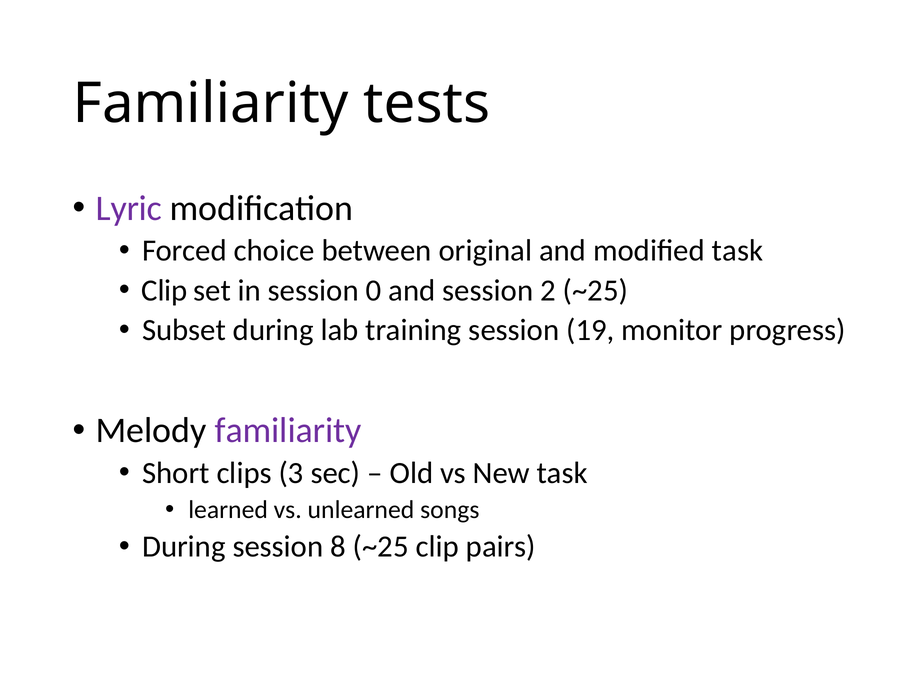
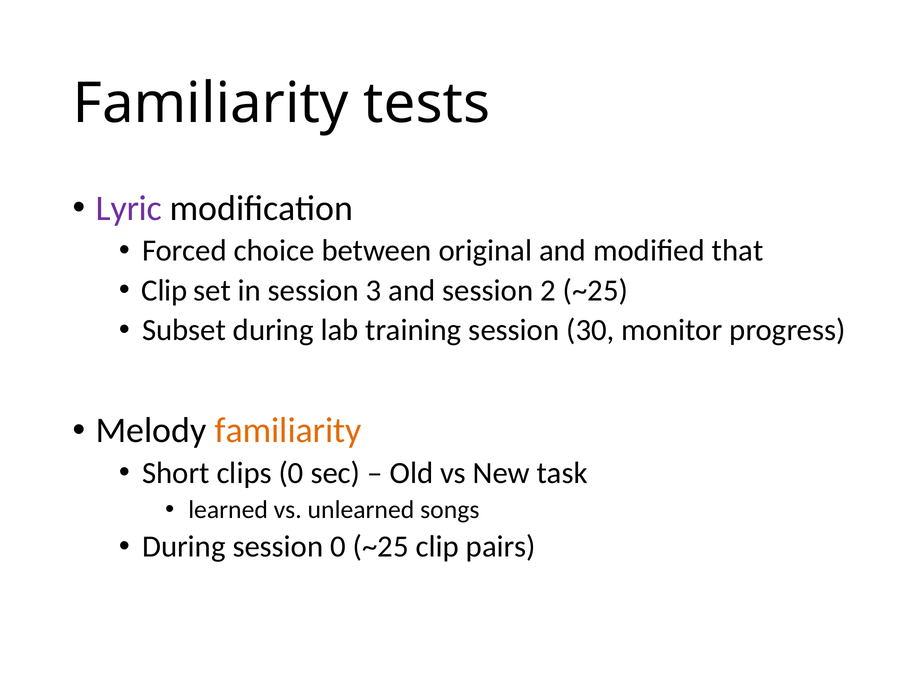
modified task: task -> that (738, 251)
0: 0 -> 3 (374, 290)
19: 19 -> 30 (590, 330)
familiarity colour: purple -> orange (288, 431)
clips 3: 3 -> 0 (291, 473)
session 8: 8 -> 0 (338, 547)
